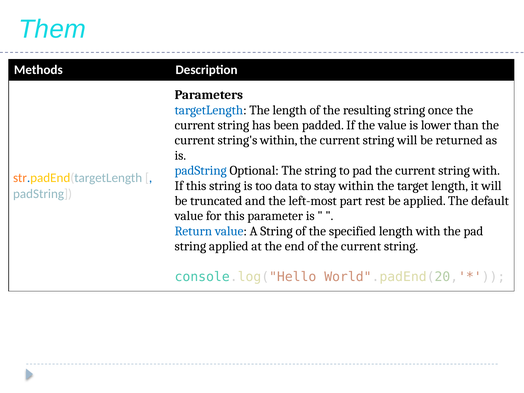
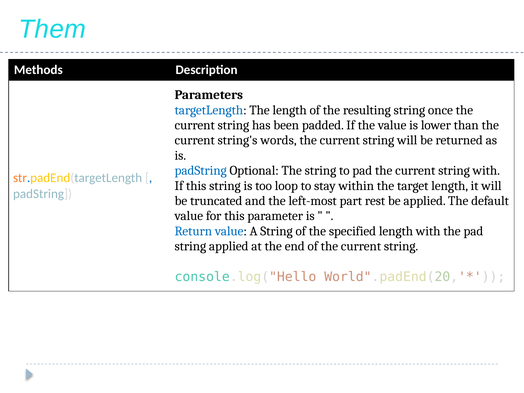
string's within: within -> words (279, 140)
data: data -> loop (286, 186)
